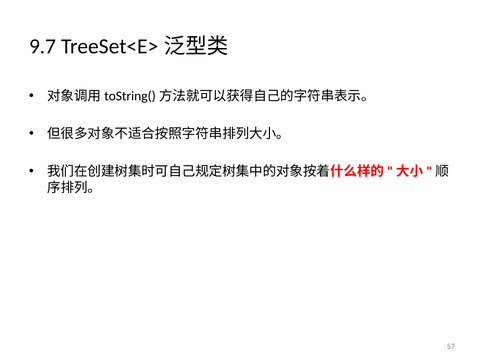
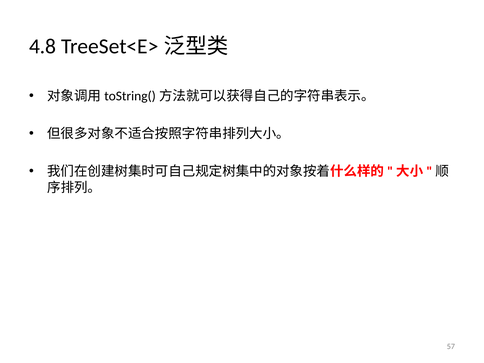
9.7: 9.7 -> 4.8 (43, 46)
